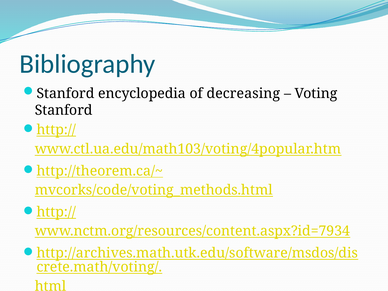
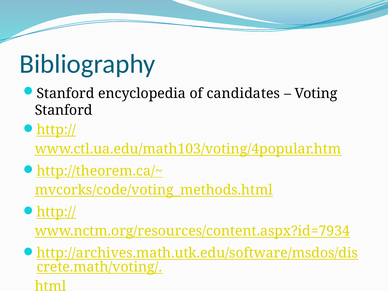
decreasing: decreasing -> candidates (243, 93)
